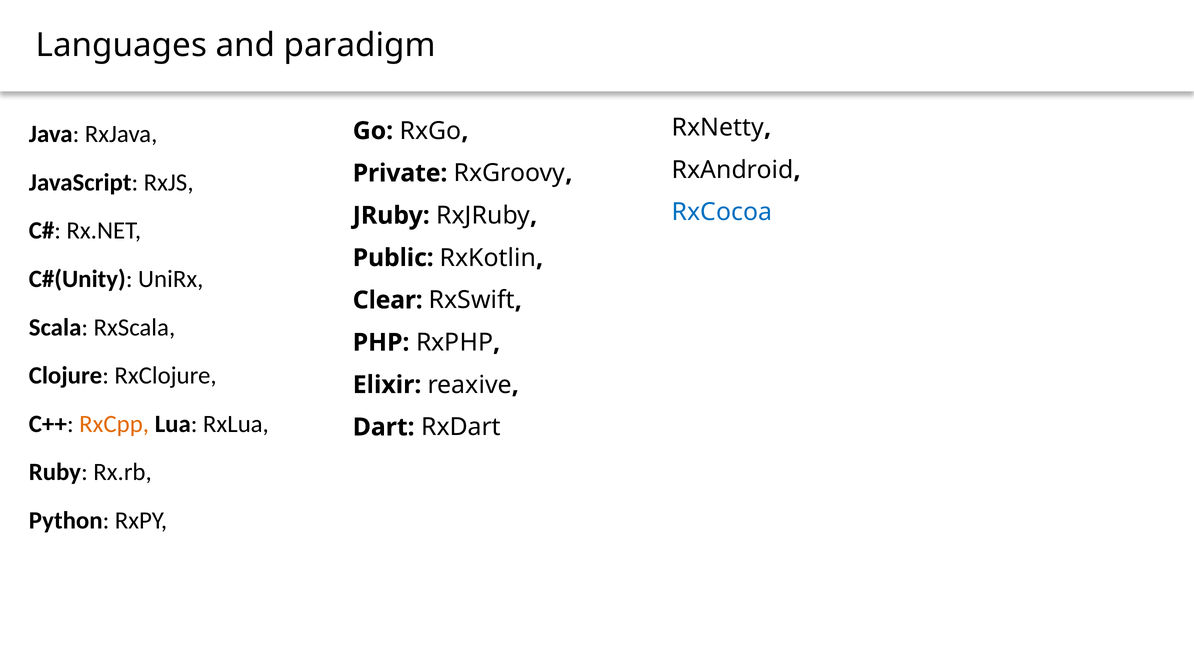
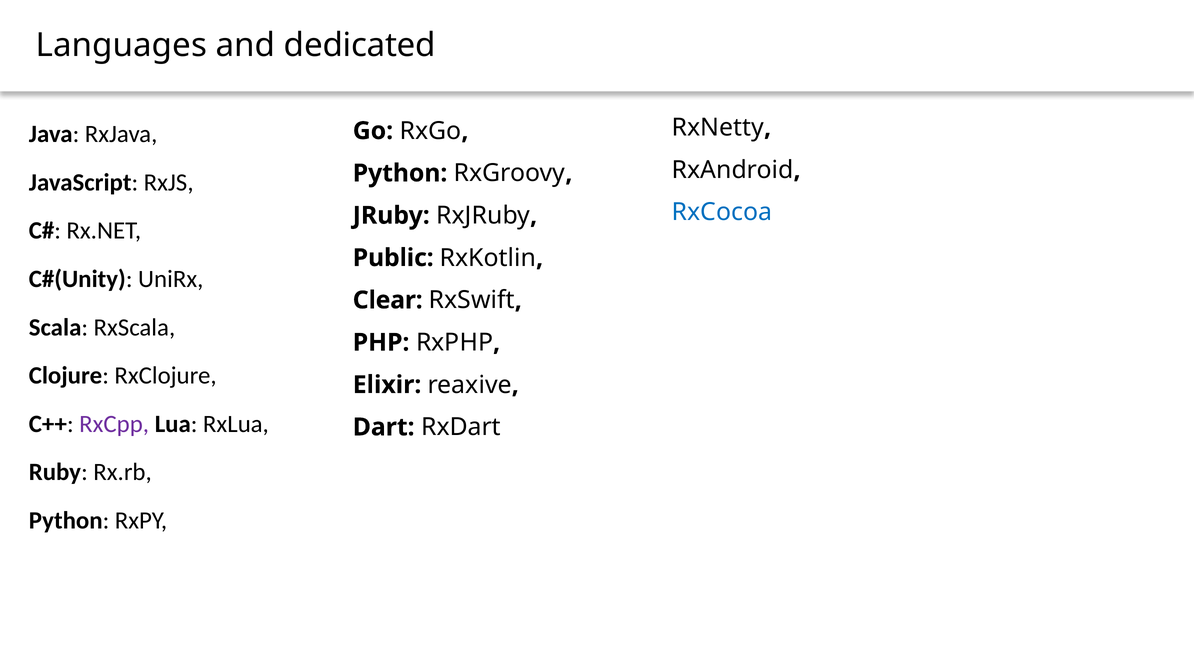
paradigm: paradigm -> dedicated (360, 45)
Private: Private -> Python (400, 173)
RxCpp colour: orange -> purple (114, 424)
